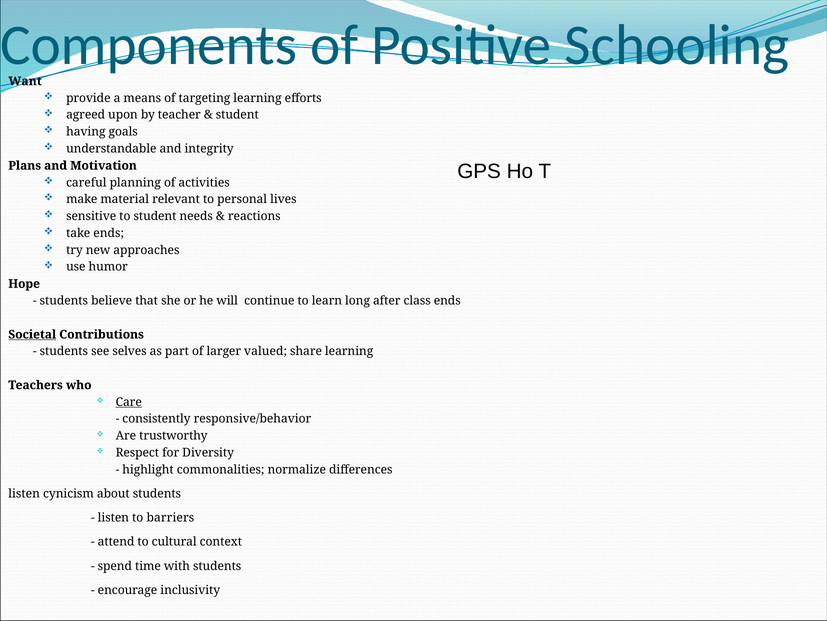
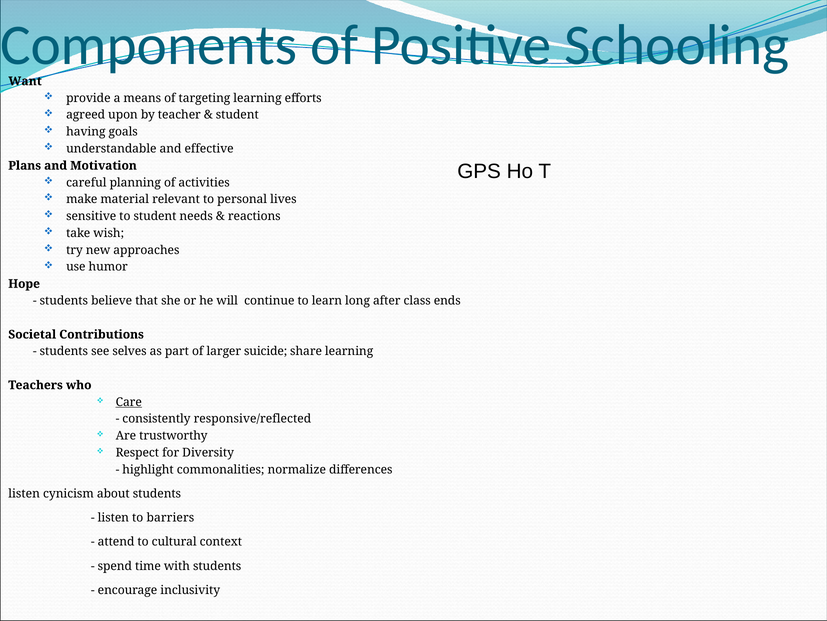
integrity: integrity -> effective (209, 149)
take ends: ends -> wish (109, 233)
Societal underline: present -> none (32, 334)
valued: valued -> suicide (266, 351)
responsive/behavior: responsive/behavior -> responsive/reflected (252, 418)
